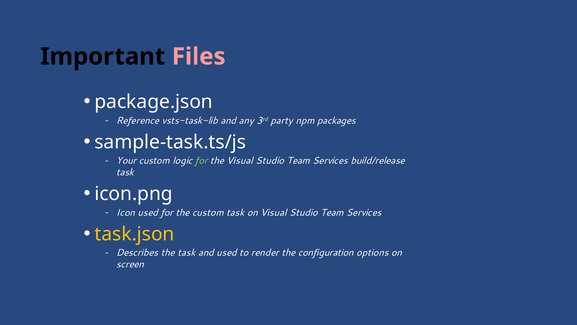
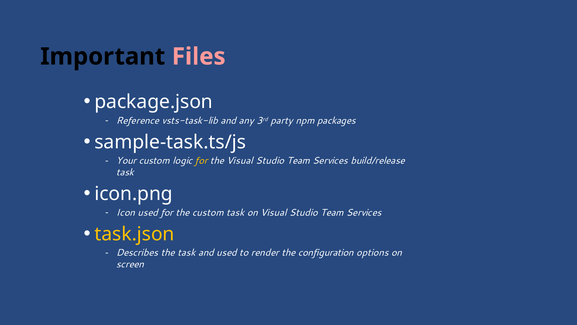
for colour: light green -> yellow (201, 161)
